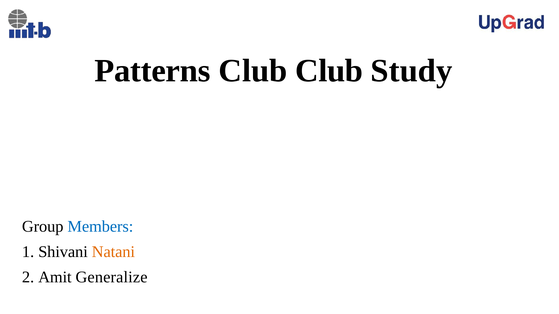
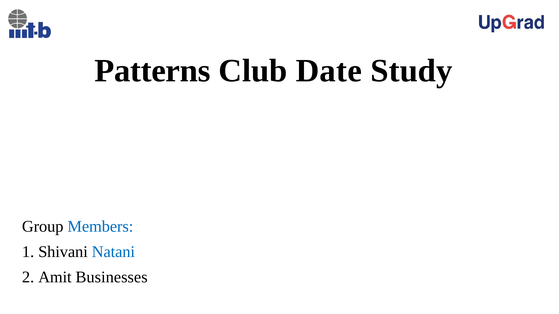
Club Club: Club -> Date (329, 71)
Natani colour: orange -> blue (113, 252)
Generalize: Generalize -> Businesses (112, 277)
